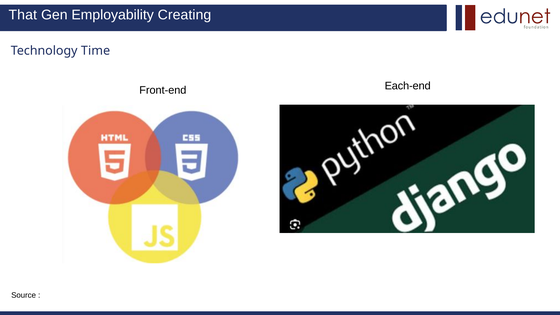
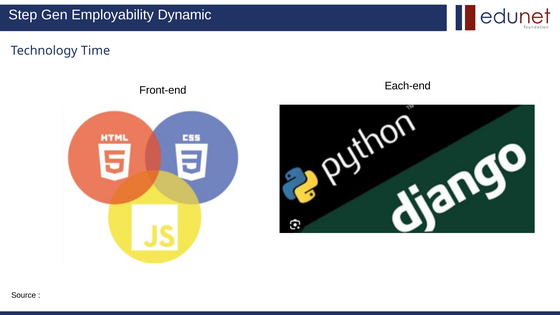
That: That -> Step (23, 15)
Creating: Creating -> Dynamic (185, 15)
